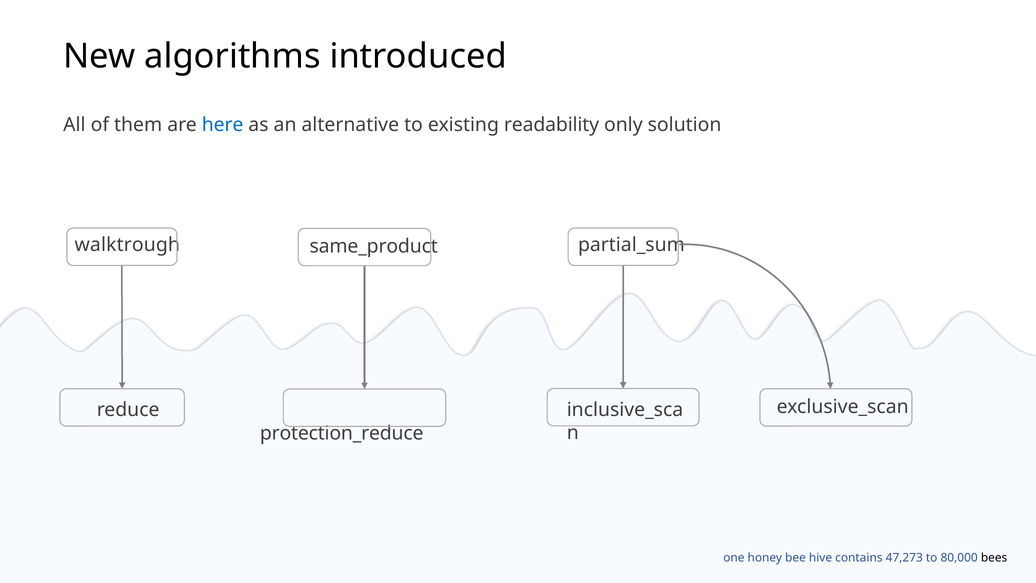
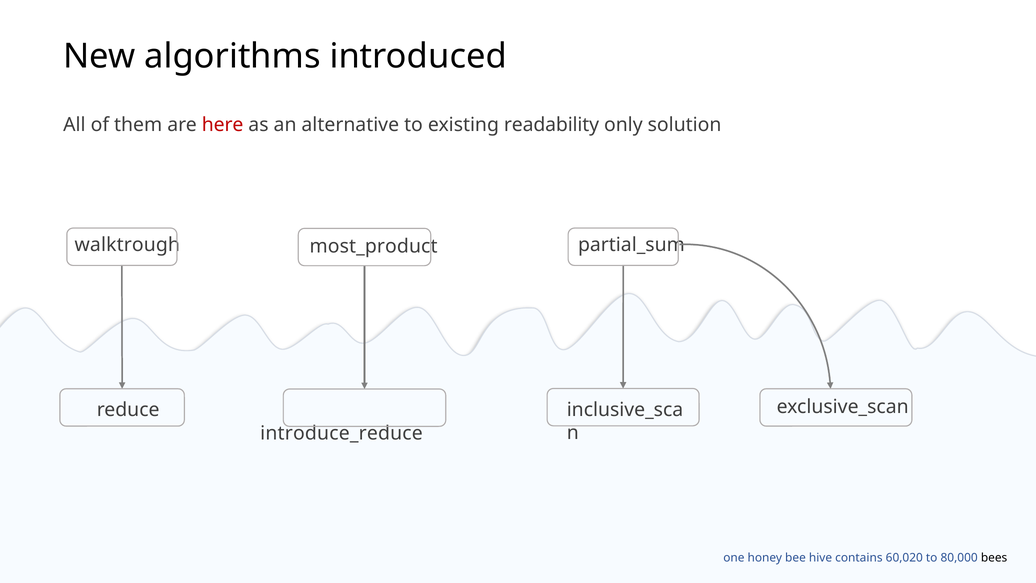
here colour: blue -> red (223, 125)
same_product: same_product -> most_product (374, 246)
protection_reduce: protection_reduce -> introduce_reduce (342, 433)
47,273: 47,273 -> 60,020 (904, 558)
